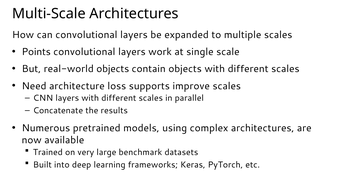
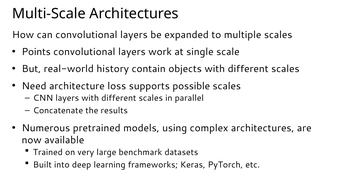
real-world objects: objects -> history (113, 69)
improve: improve -> possible (191, 86)
